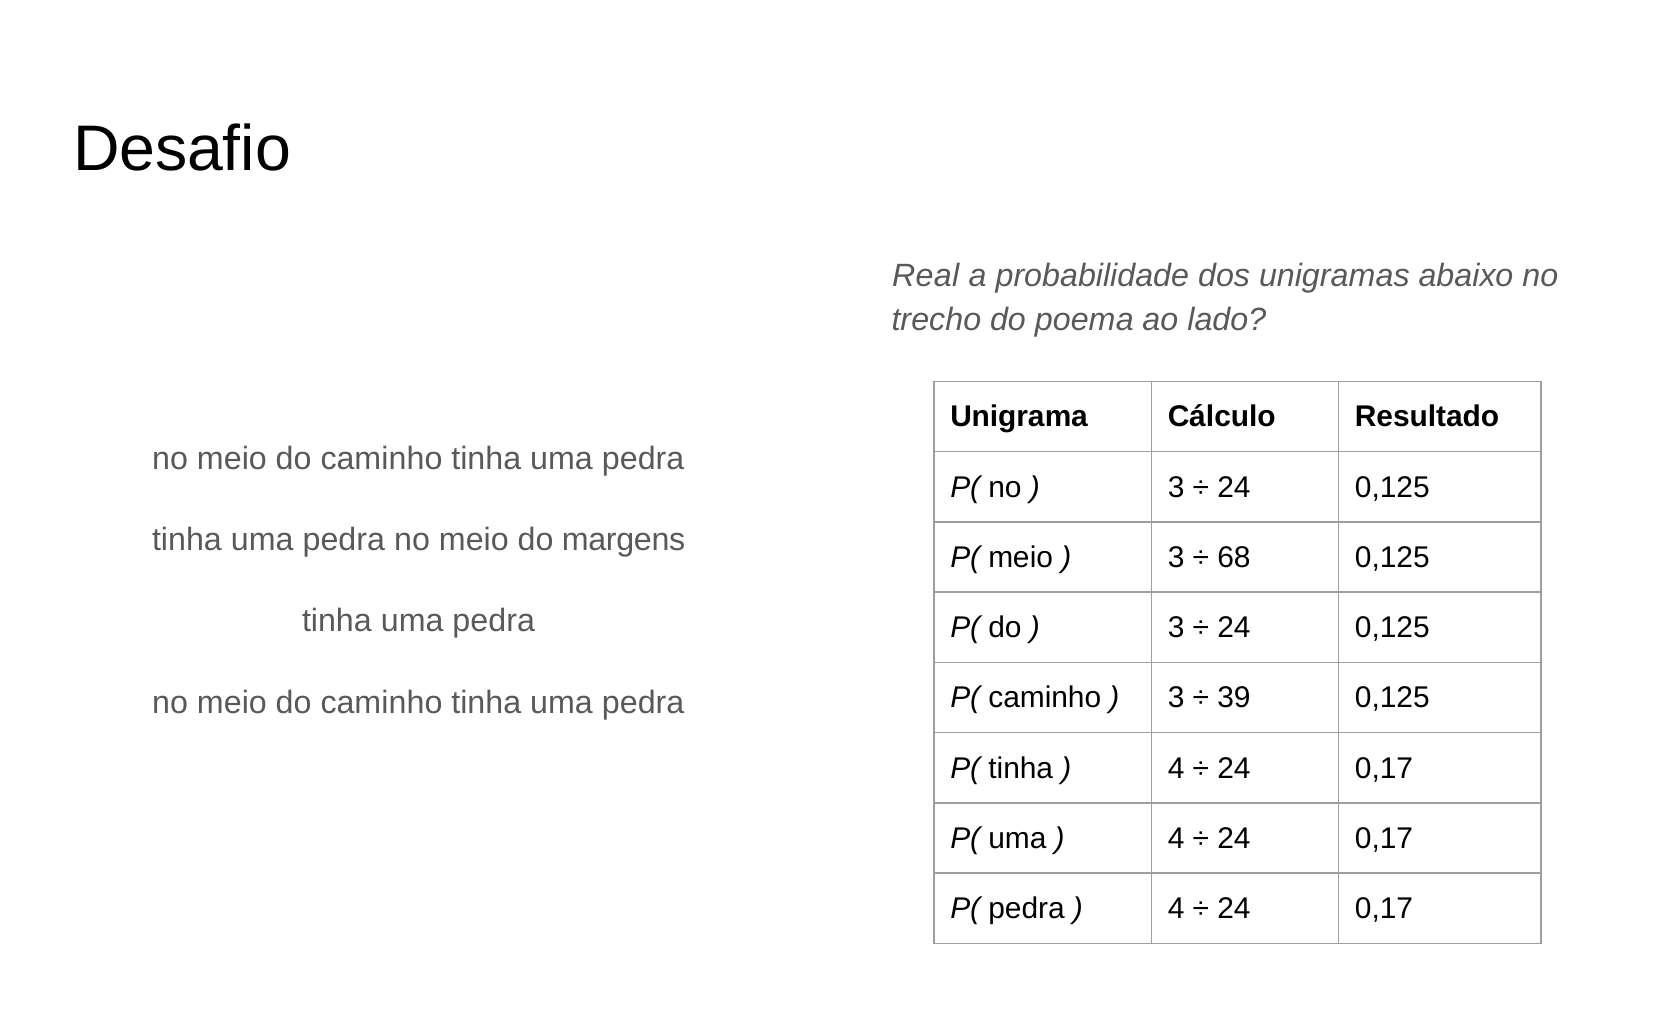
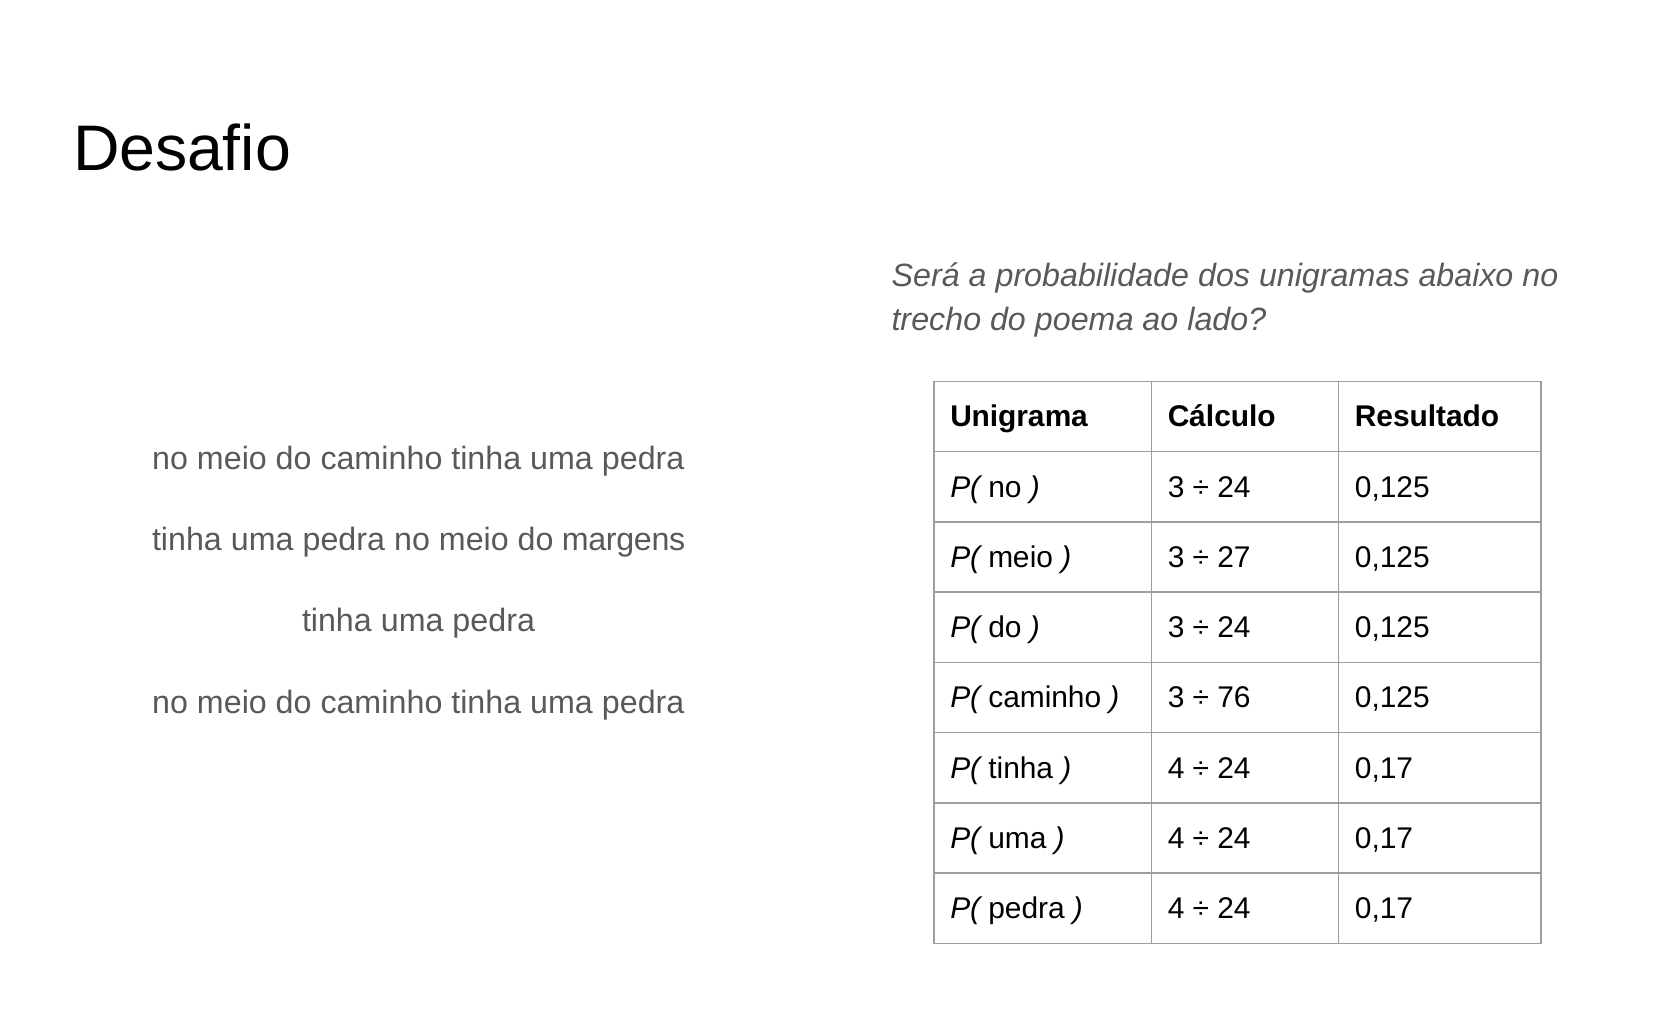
Real: Real -> Será (926, 276)
68: 68 -> 27 (1234, 558)
39: 39 -> 76 (1234, 698)
